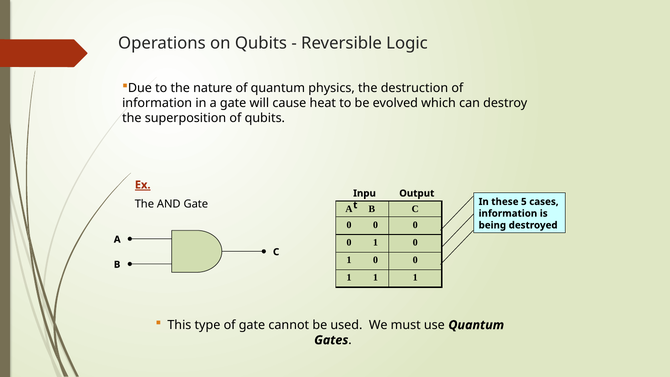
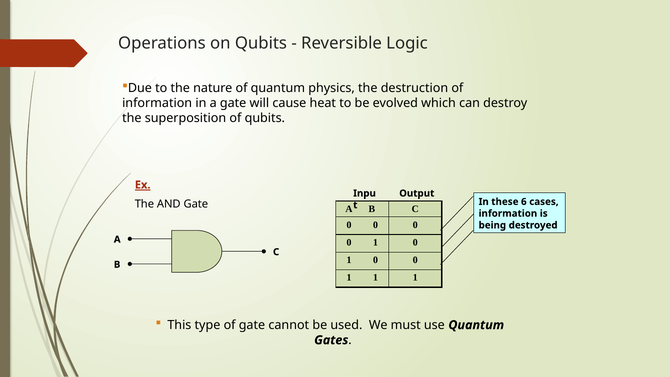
5: 5 -> 6 (524, 202)
